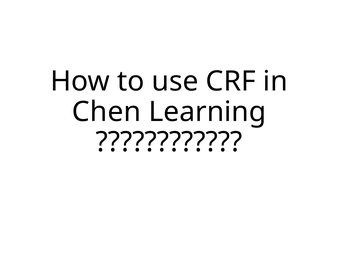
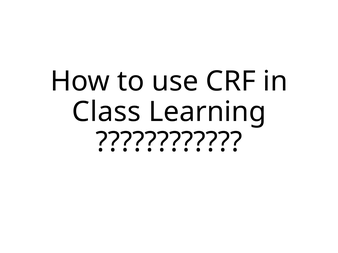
Chen: Chen -> Class (106, 112)
